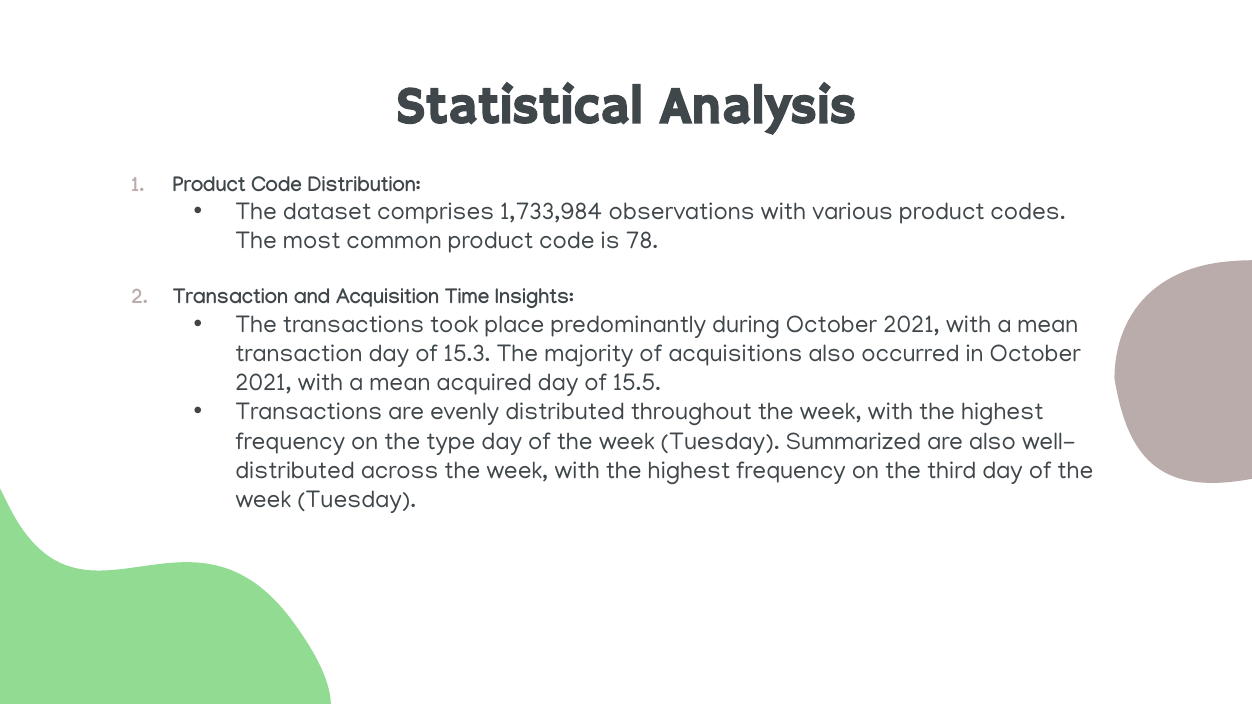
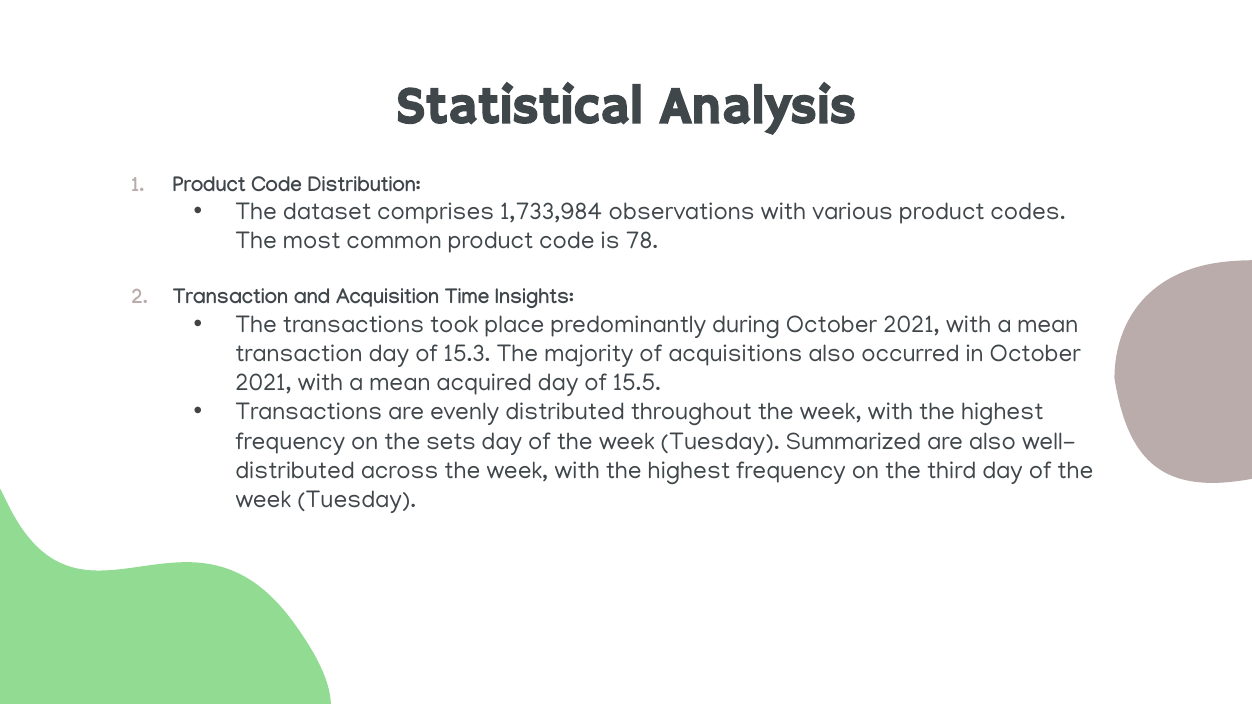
type: type -> sets (451, 441)
